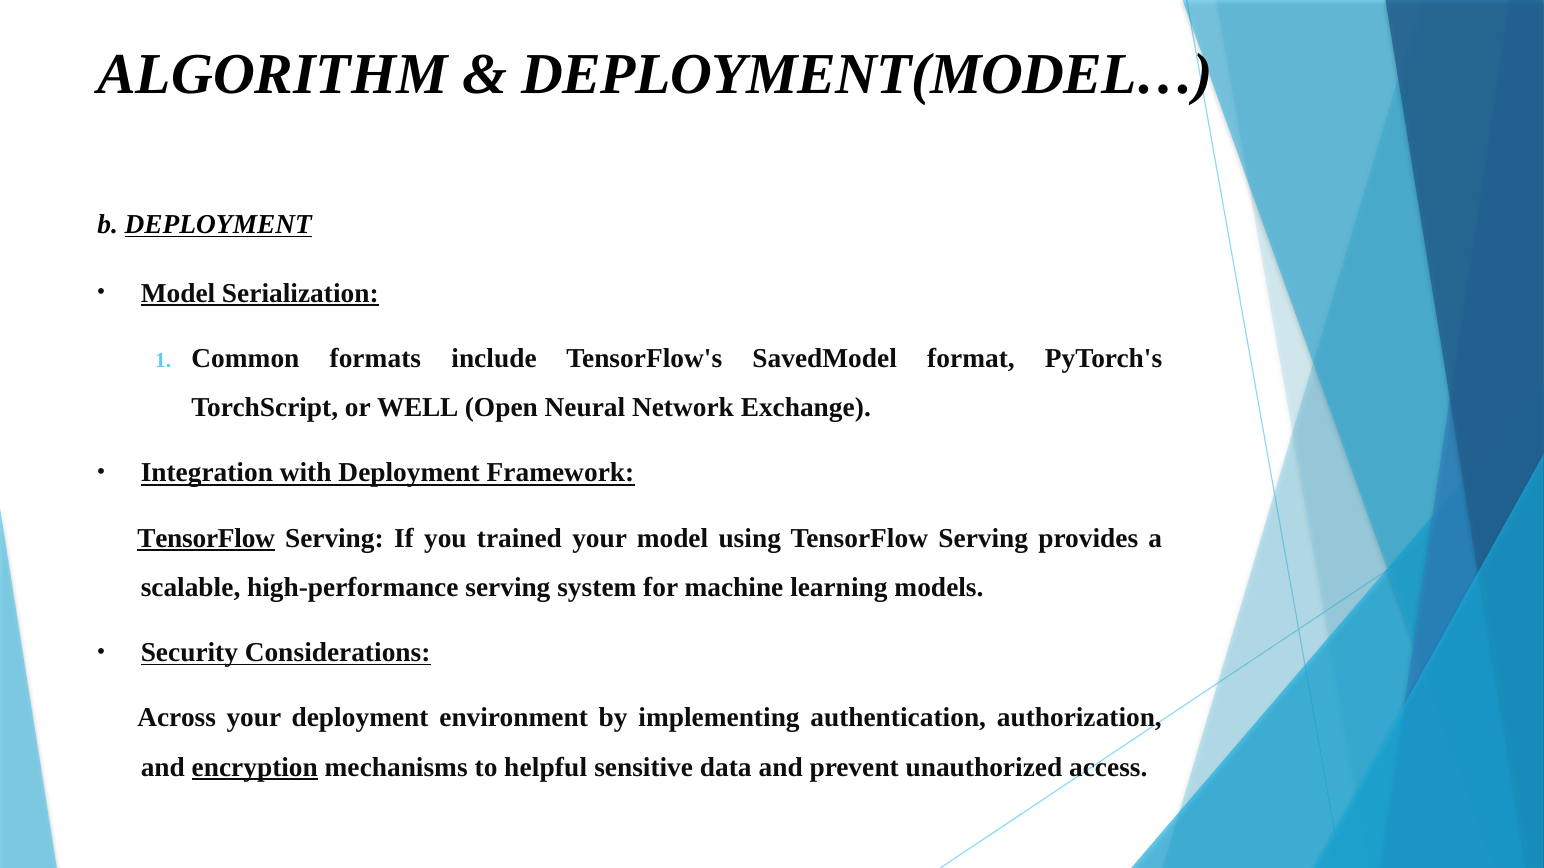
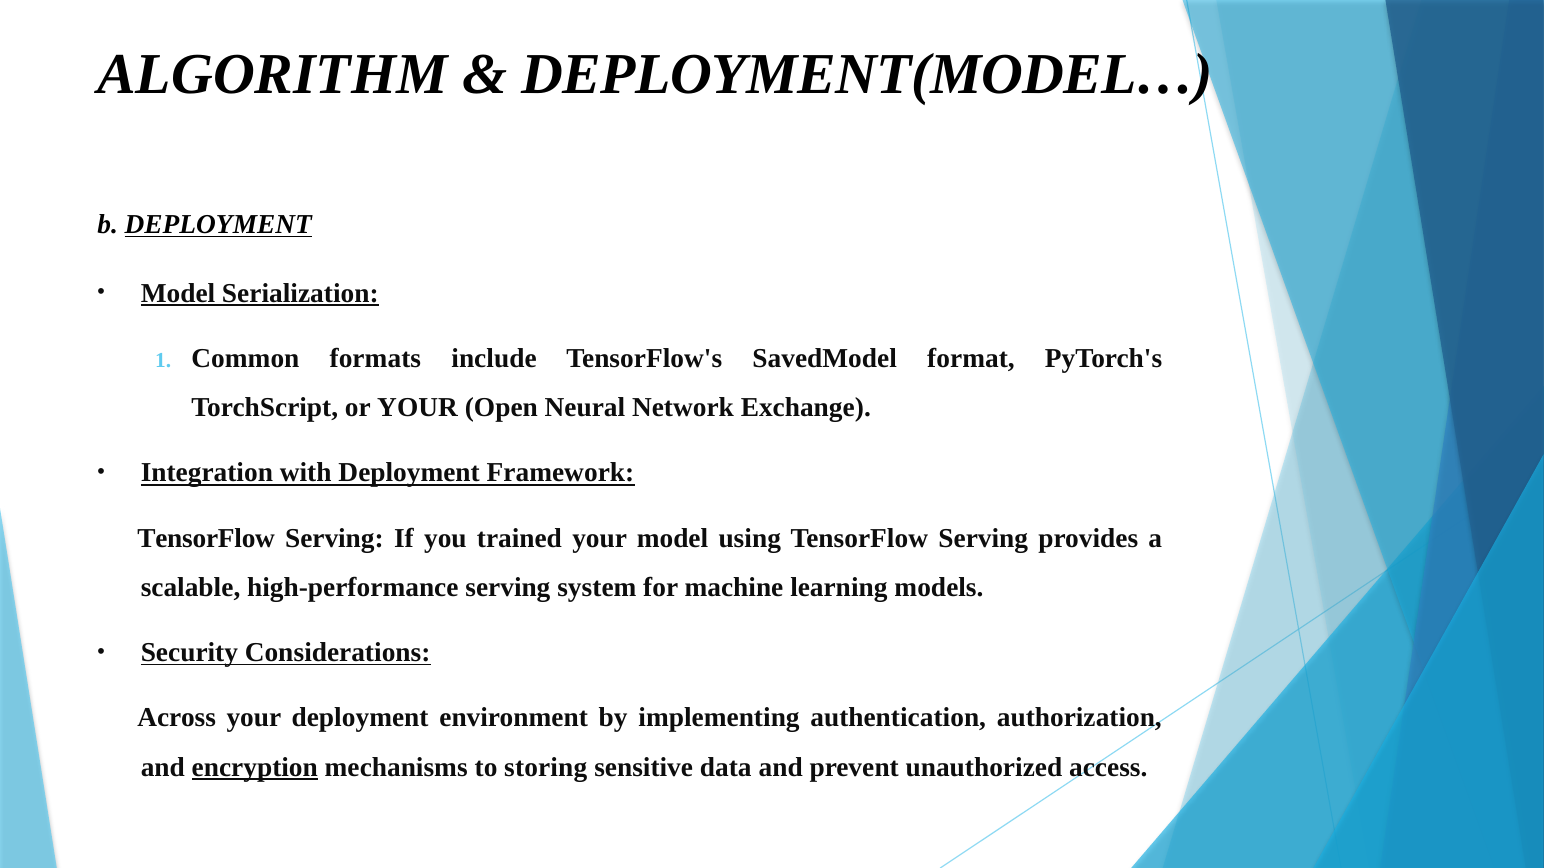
or WELL: WELL -> YOUR (418, 408)
TensorFlow underline: present -> none (206, 538)
helpful: helpful -> storing (546, 768)
